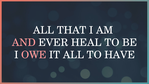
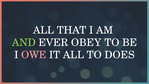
AND colour: pink -> light green (24, 42)
HEAL: HEAL -> OBEY (86, 42)
HAVE: HAVE -> DOES (120, 55)
